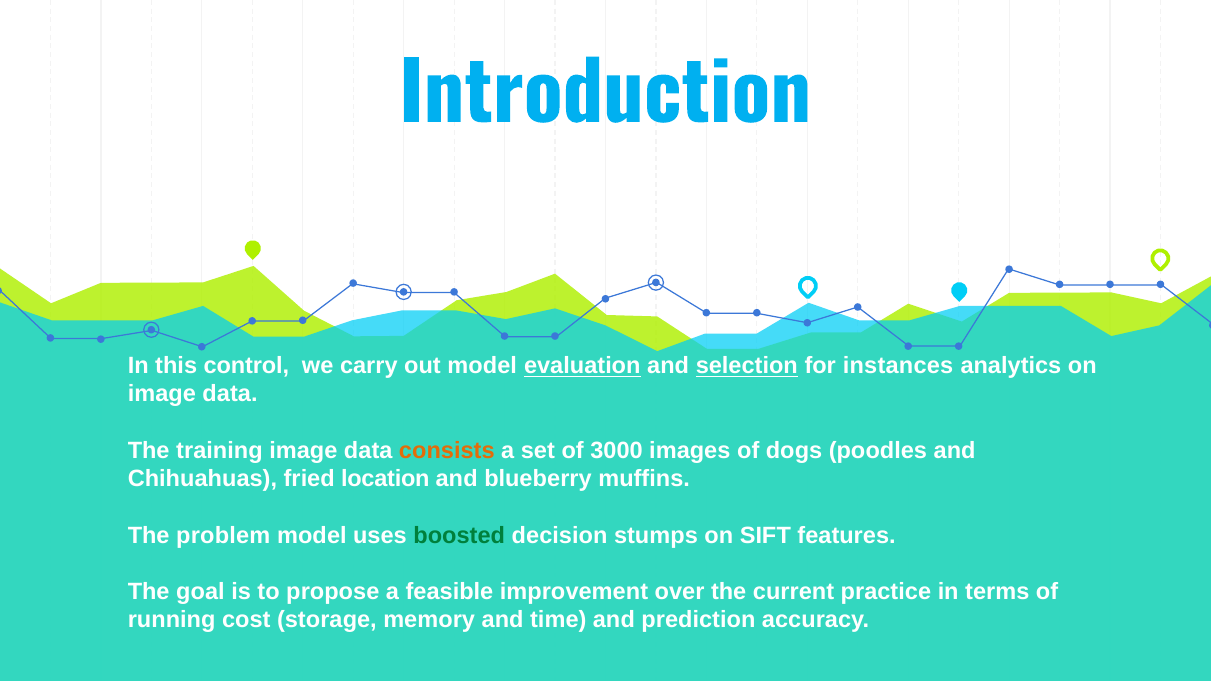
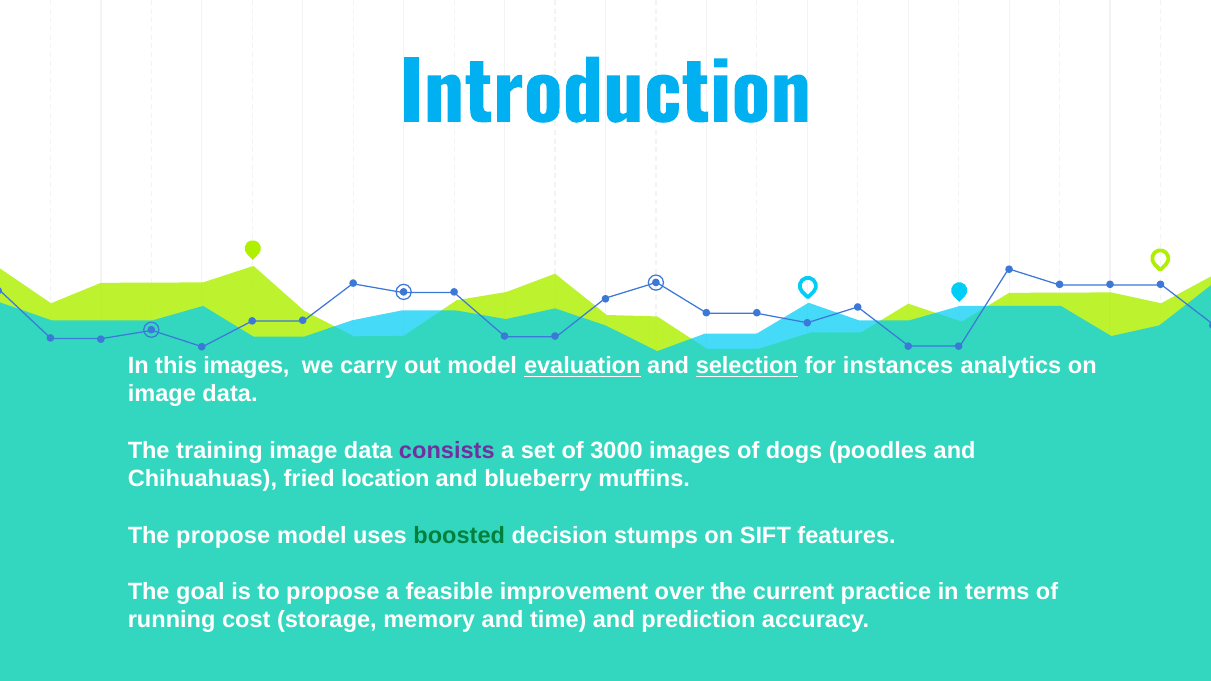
this control: control -> images (246, 366)
consists colour: orange -> purple (447, 451)
The problem: problem -> propose (223, 536)
